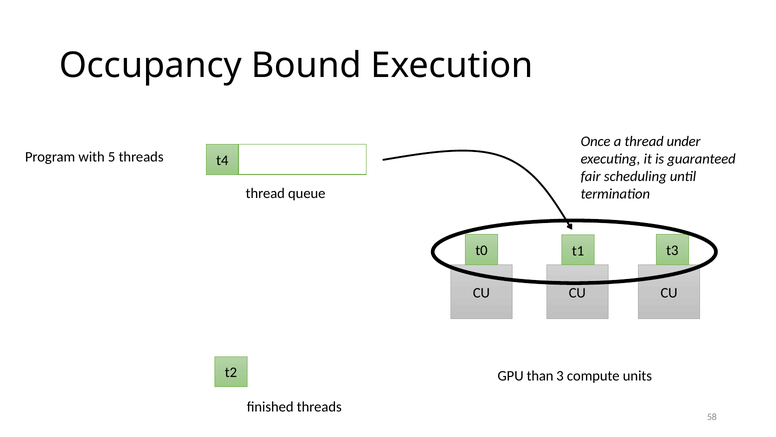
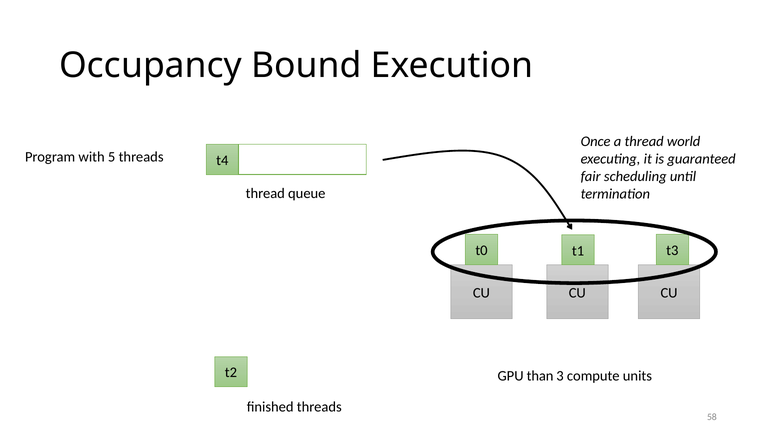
under: under -> world (684, 141)
